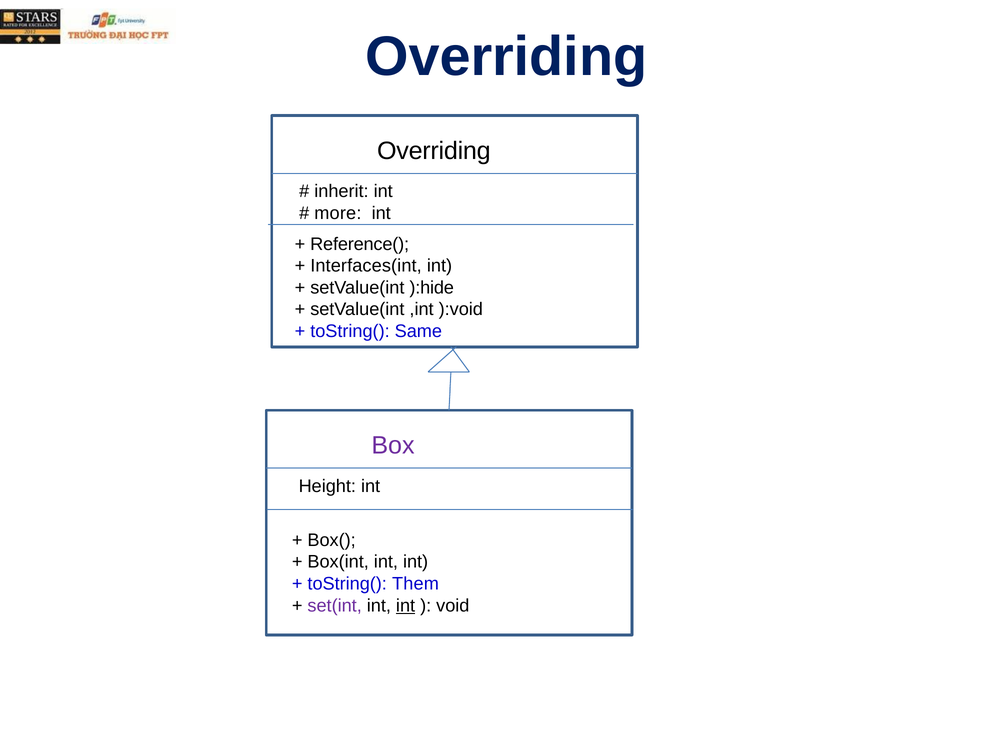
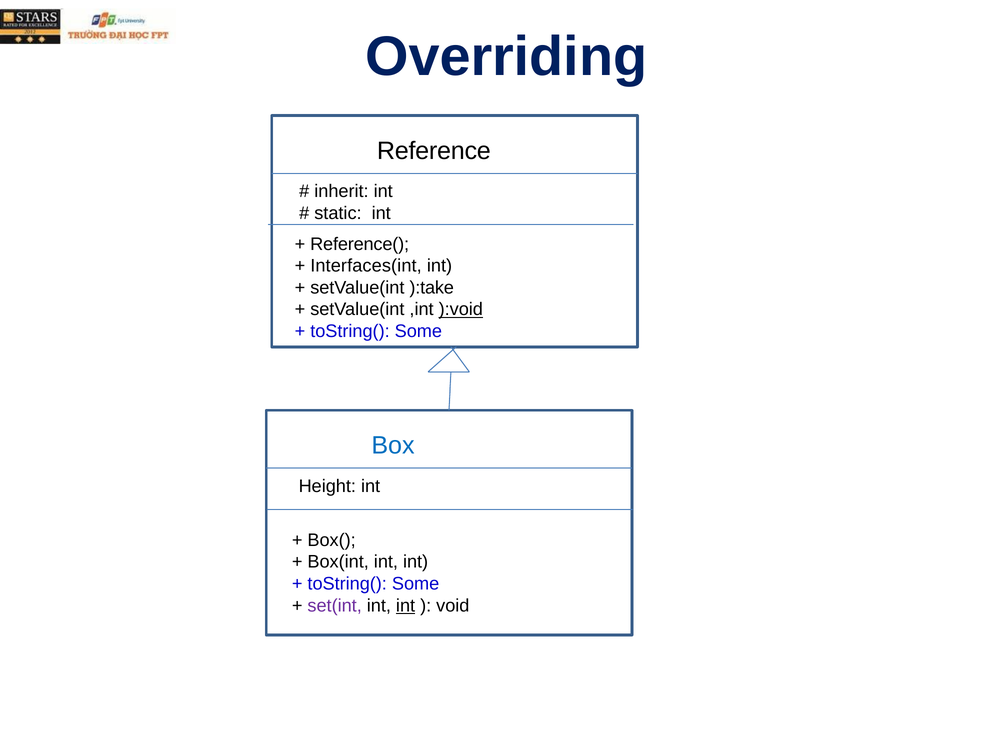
Overriding: Overriding -> Reference (434, 151)
more: more -> static (338, 213)
):hide: ):hide -> ):take (432, 288)
):void underline: none -> present (461, 309)
Same: Same -> Some (418, 331)
Box colour: purple -> blue (393, 445)
Them: Them -> Some (416, 584)
